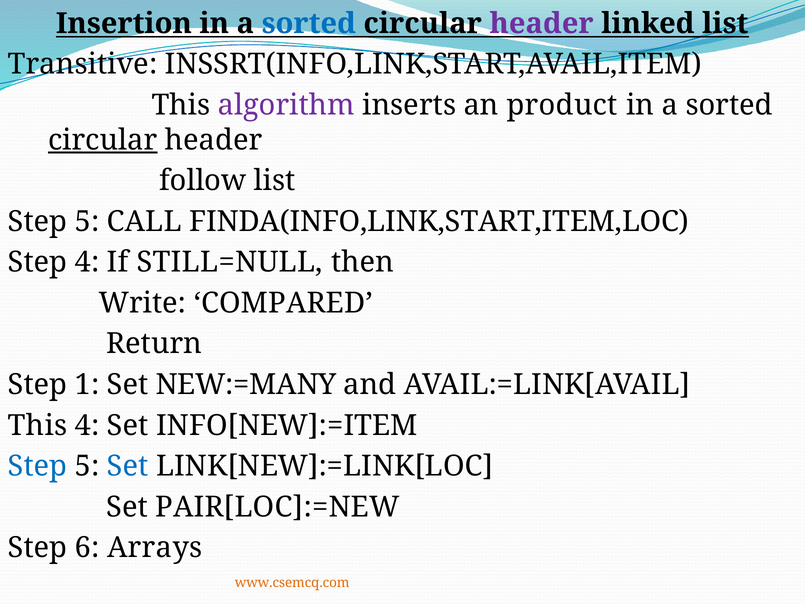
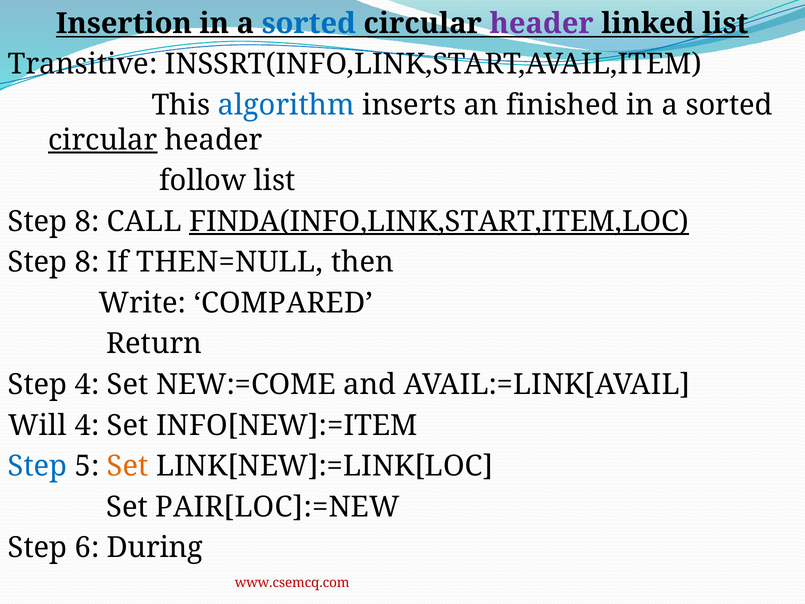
algorithm colour: purple -> blue (286, 105)
product: product -> finished (562, 105)
5: 5 -> 8 (87, 221)
FINDA(INFO,LINK,START,ITEM,LOC underline: none -> present (439, 221)
4: 4 -> 8 (87, 262)
STILL=NULL: STILL=NULL -> THEN=NULL (230, 262)
Step 1: 1 -> 4 (87, 385)
NEW:=MANY: NEW:=MANY -> NEW:=COME (246, 385)
This: This -> Will (37, 425)
Set colour: blue -> orange (128, 466)
Arrays: Arrays -> During (155, 548)
www.csemcq.com colour: orange -> red (292, 582)
